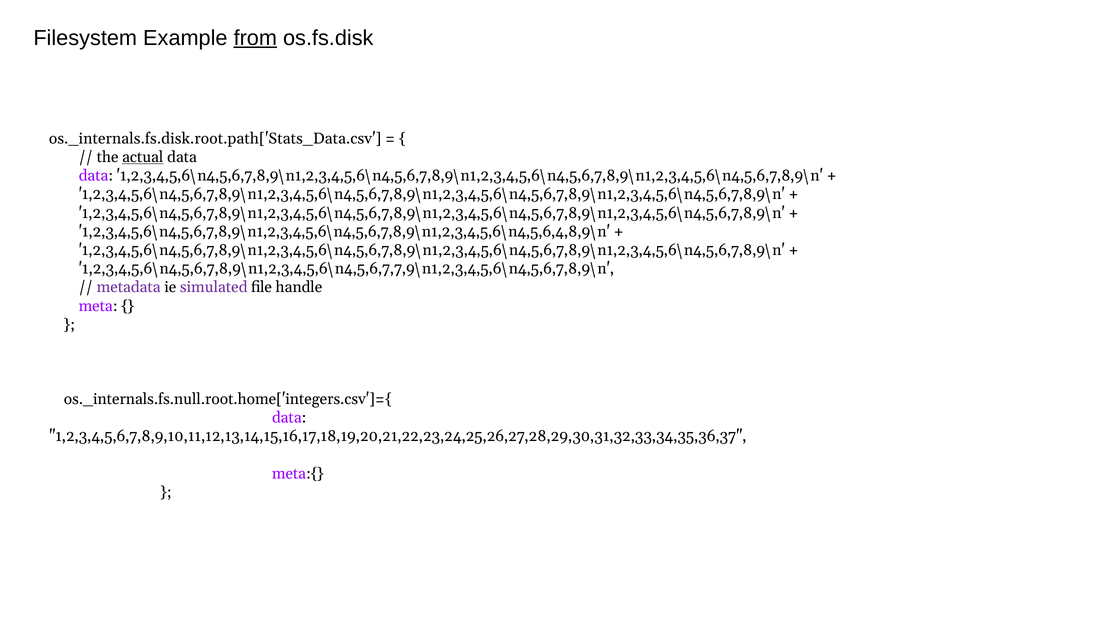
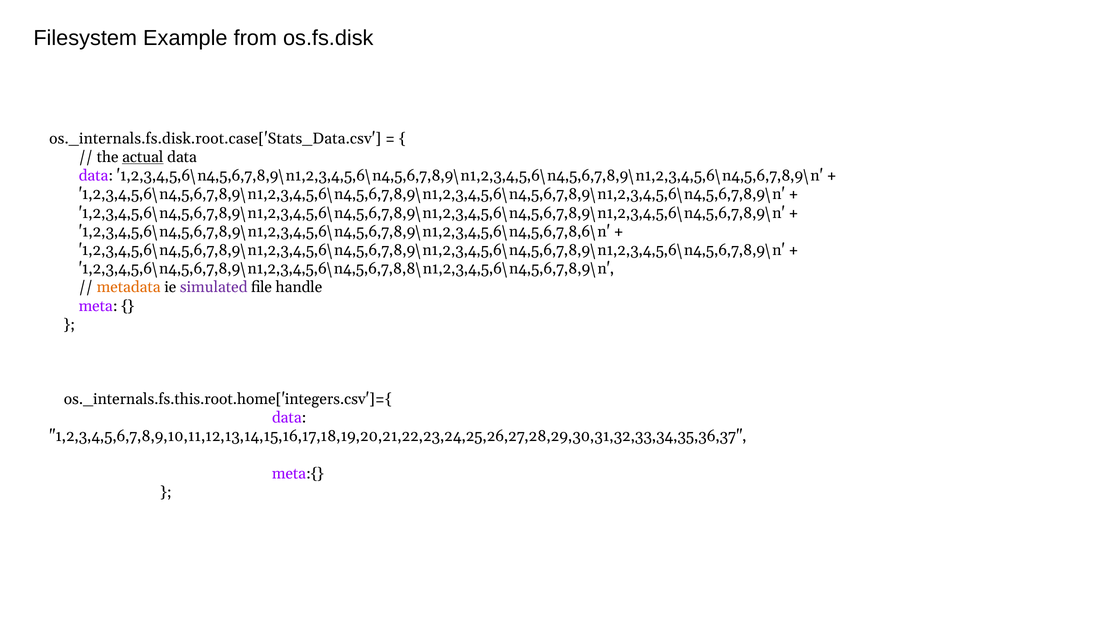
from underline: present -> none (255, 38)
os._internals.fs.disk.root.path['Stats_Data.csv: os._internals.fs.disk.root.path['Stats_Data.csv -> os._internals.fs.disk.root.case['Stats_Data.csv (215, 139)
1,2,3,4,5,6\n4,5,6,7,8,9\n1,2,3,4,5,6\n4,5,6,7,8,9\n1,2,3,4,5,6\n4,5,6,4,8,9\n: 1,2,3,4,5,6\n4,5,6,7,8,9\n1,2,3,4,5,6\n4,5,6,7,8,9\n1,2,3,4,5,6\n4,5,6,4,8,9\n -> 1,2,3,4,5,6\n4,5,6,7,8,9\n1,2,3,4,5,6\n4,5,6,7,8,9\n1,2,3,4,5,6\n4,5,6,7,8,6\n (344, 232)
1,2,3,4,5,6\n4,5,6,7,8,9\n1,2,3,4,5,6\n4,5,6,7,7,9\n1,2,3,4,5,6\n4,5,6,7,8,9\n: 1,2,3,4,5,6\n4,5,6,7,8,9\n1,2,3,4,5,6\n4,5,6,7,7,9\n1,2,3,4,5,6\n4,5,6,7,8,9\n -> 1,2,3,4,5,6\n4,5,6,7,8,9\n1,2,3,4,5,6\n4,5,6,7,8,8\n1,2,3,4,5,6\n4,5,6,7,8,9\n (346, 269)
metadata colour: purple -> orange (129, 287)
os._internals.fs.null.root.home['integers.csv']={: os._internals.fs.null.root.home['integers.csv']={ -> os._internals.fs.this.root.home['integers.csv']={ (228, 399)
